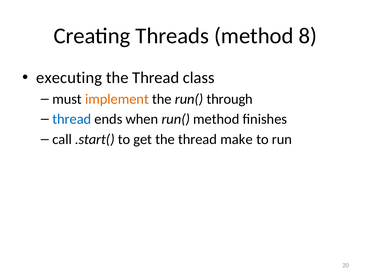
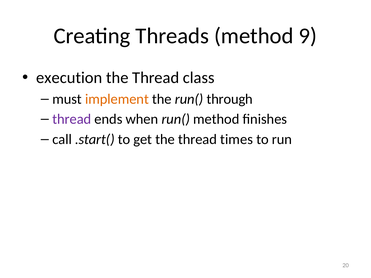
8: 8 -> 9 (308, 36)
executing: executing -> execution (69, 78)
thread colour: blue -> purple (72, 119)
make: make -> times (237, 140)
